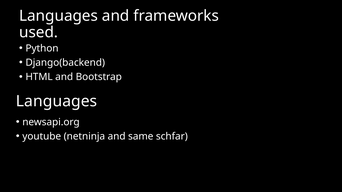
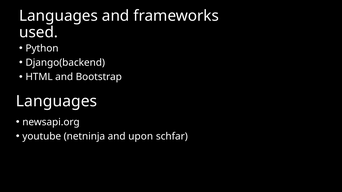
same: same -> upon (141, 137)
